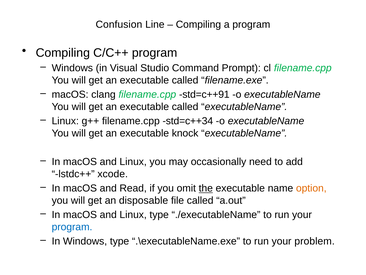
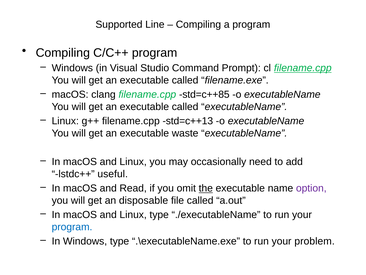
Confusion: Confusion -> Supported (119, 24)
filename.cpp underline: none -> present (303, 68)
std=c++91: std=c++91 -> std=c++85 (204, 94)
std=c++34: std=c++34 -> std=c++13 (188, 121)
knock: knock -> waste (185, 133)
xcode: xcode -> useful (113, 174)
option colour: orange -> purple (311, 188)
